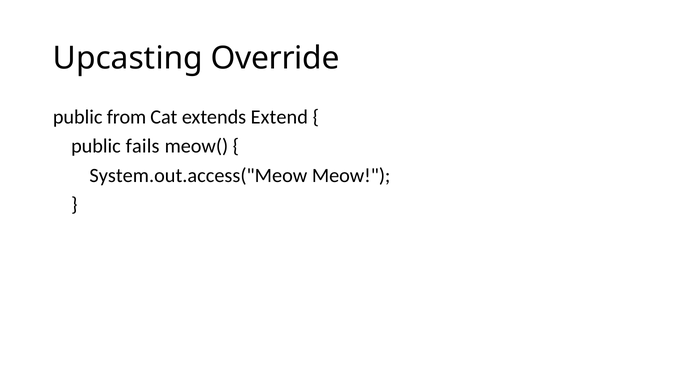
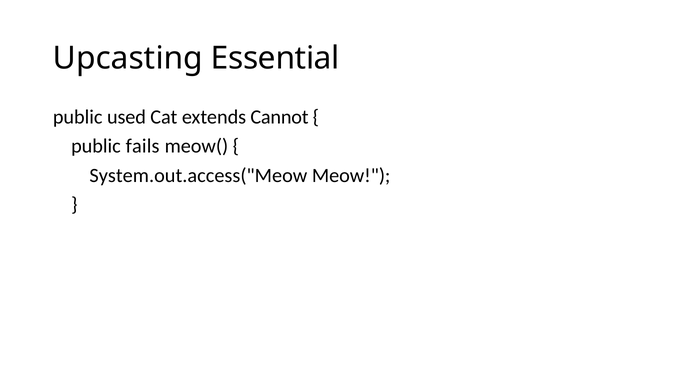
Override: Override -> Essential (275, 58)
from: from -> used (126, 117)
Extend: Extend -> Cannot (279, 117)
